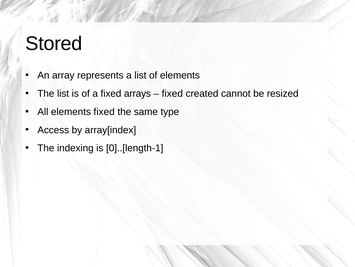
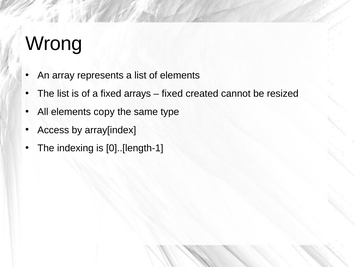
Stored: Stored -> Wrong (54, 43)
elements fixed: fixed -> copy (104, 111)
